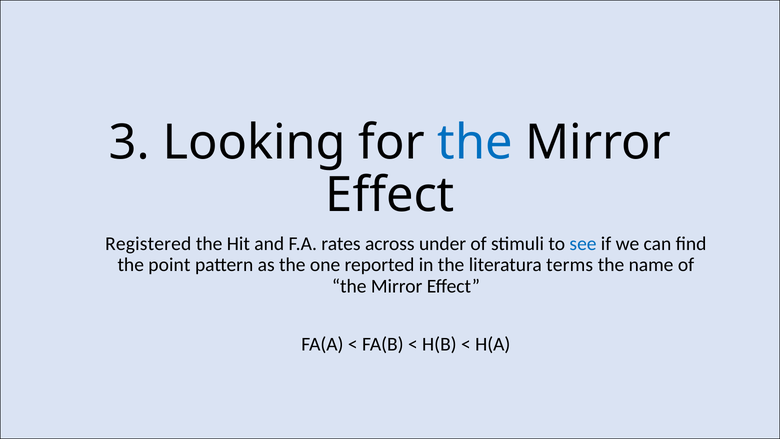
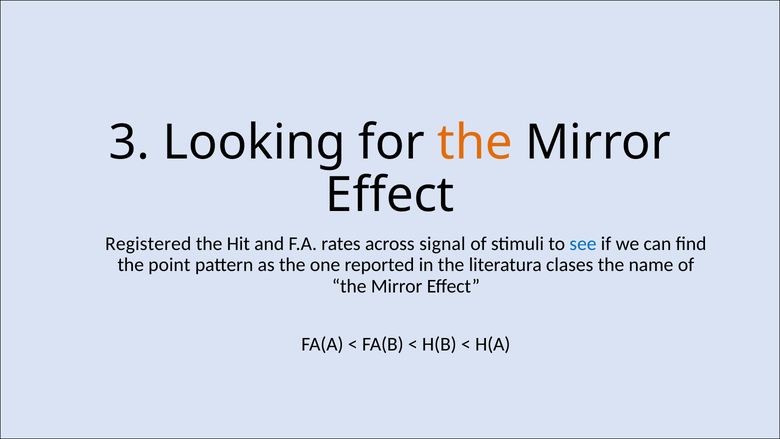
the colour: blue -> orange (475, 142)
under: under -> signal (442, 244)
terms: terms -> clases (570, 265)
